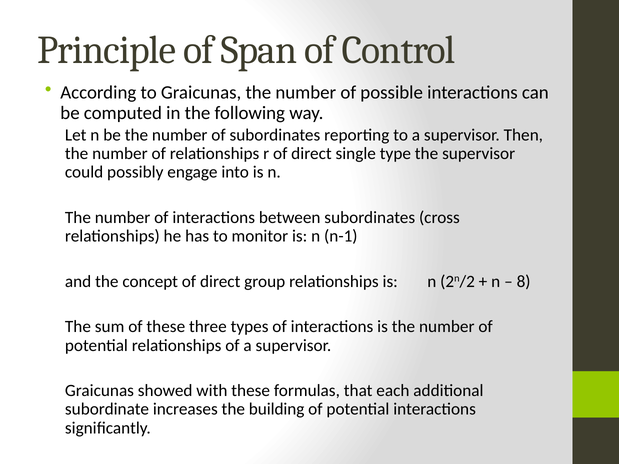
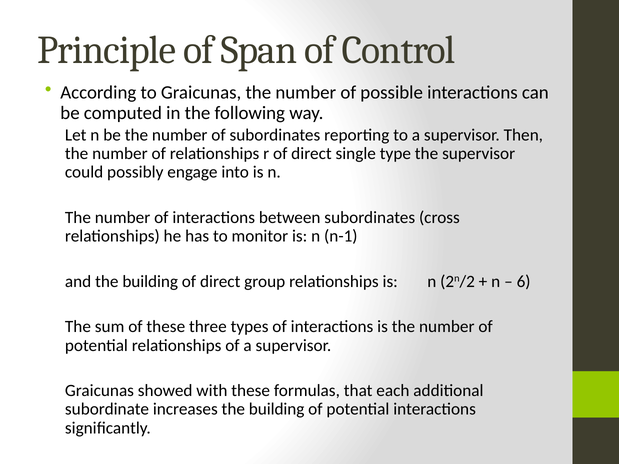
and the concept: concept -> building (150, 282)
8: 8 -> 6 (524, 282)
